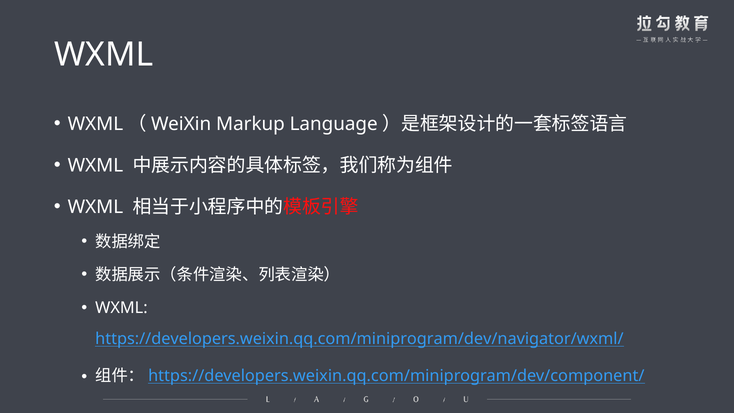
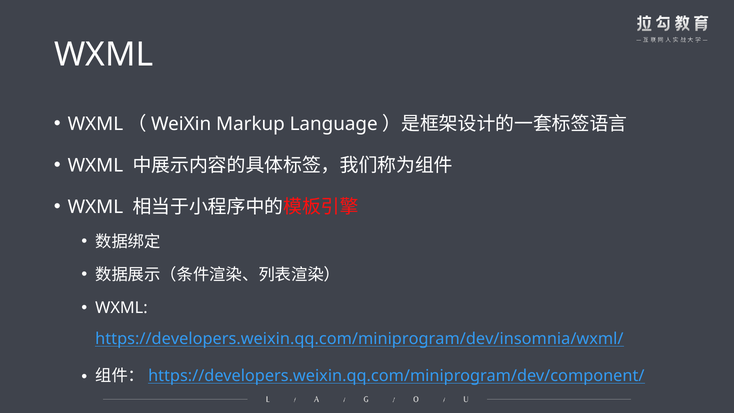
https://developers.weixin.qq.com/miniprogram/dev/navigator/wxml/: https://developers.weixin.qq.com/miniprogram/dev/navigator/wxml/ -> https://developers.weixin.qq.com/miniprogram/dev/insomnia/wxml/ (359, 339)
